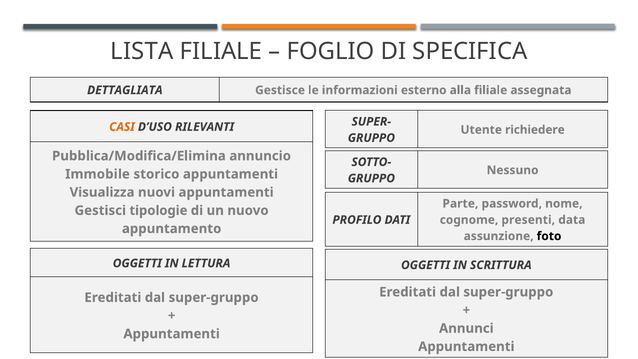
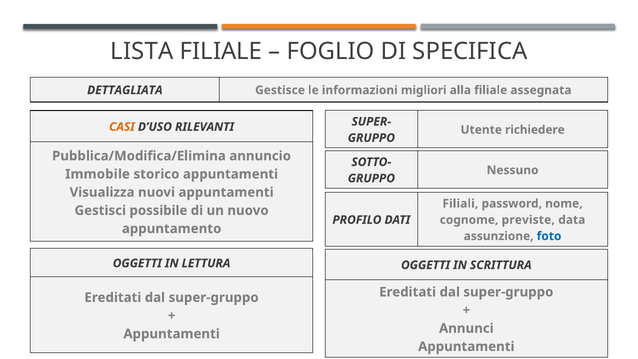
esterno: esterno -> migliori (424, 90)
Parte: Parte -> Filiali (460, 204)
tipologie: tipologie -> possibile (158, 210)
presenti: presenti -> previste (528, 220)
foto colour: black -> blue (549, 236)
